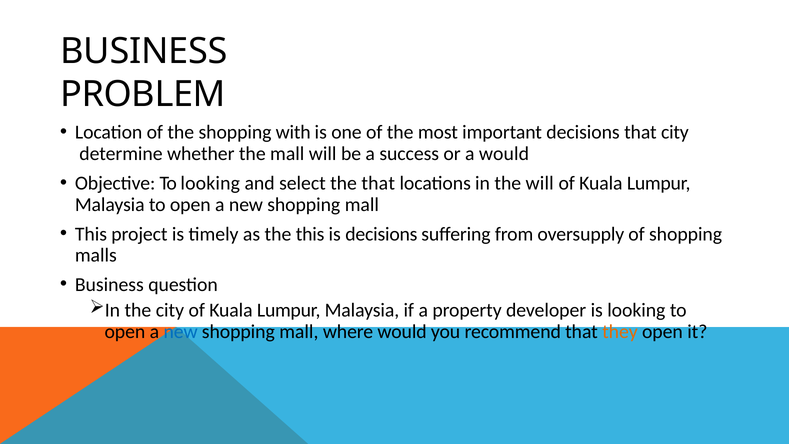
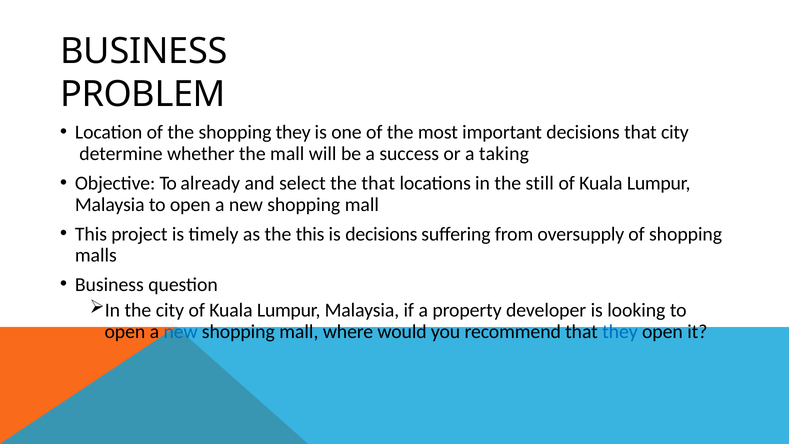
shopping with: with -> they (293, 132)
a would: would -> taking (504, 153)
To looking: looking -> already (210, 183)
the will: will -> still (540, 183)
they colour: orange -> blue (620, 332)
